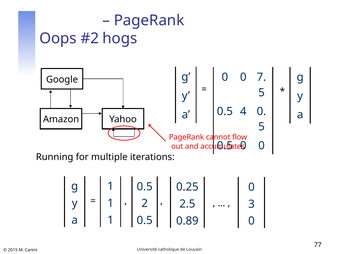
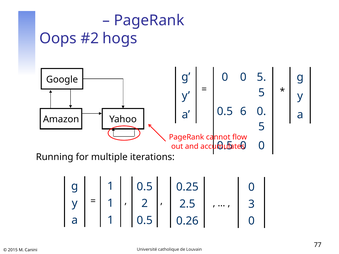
0 0 7: 7 -> 5 (261, 77)
4: 4 -> 6 (243, 111)
0.89: 0.89 -> 0.26 (187, 221)
